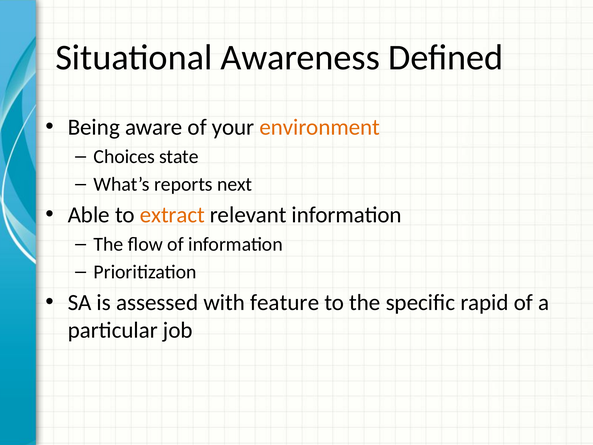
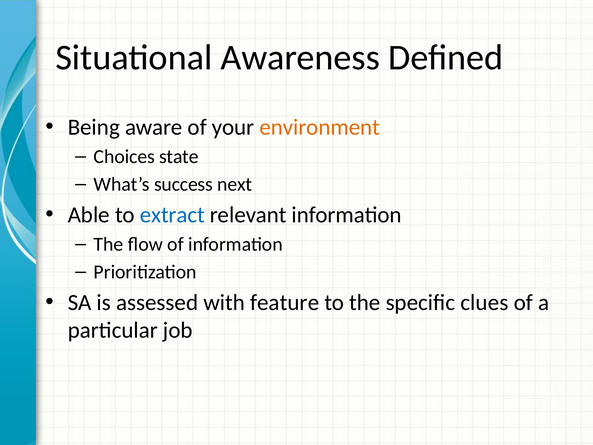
reports: reports -> success (183, 184)
extract colour: orange -> blue (172, 215)
rapid: rapid -> clues (484, 302)
